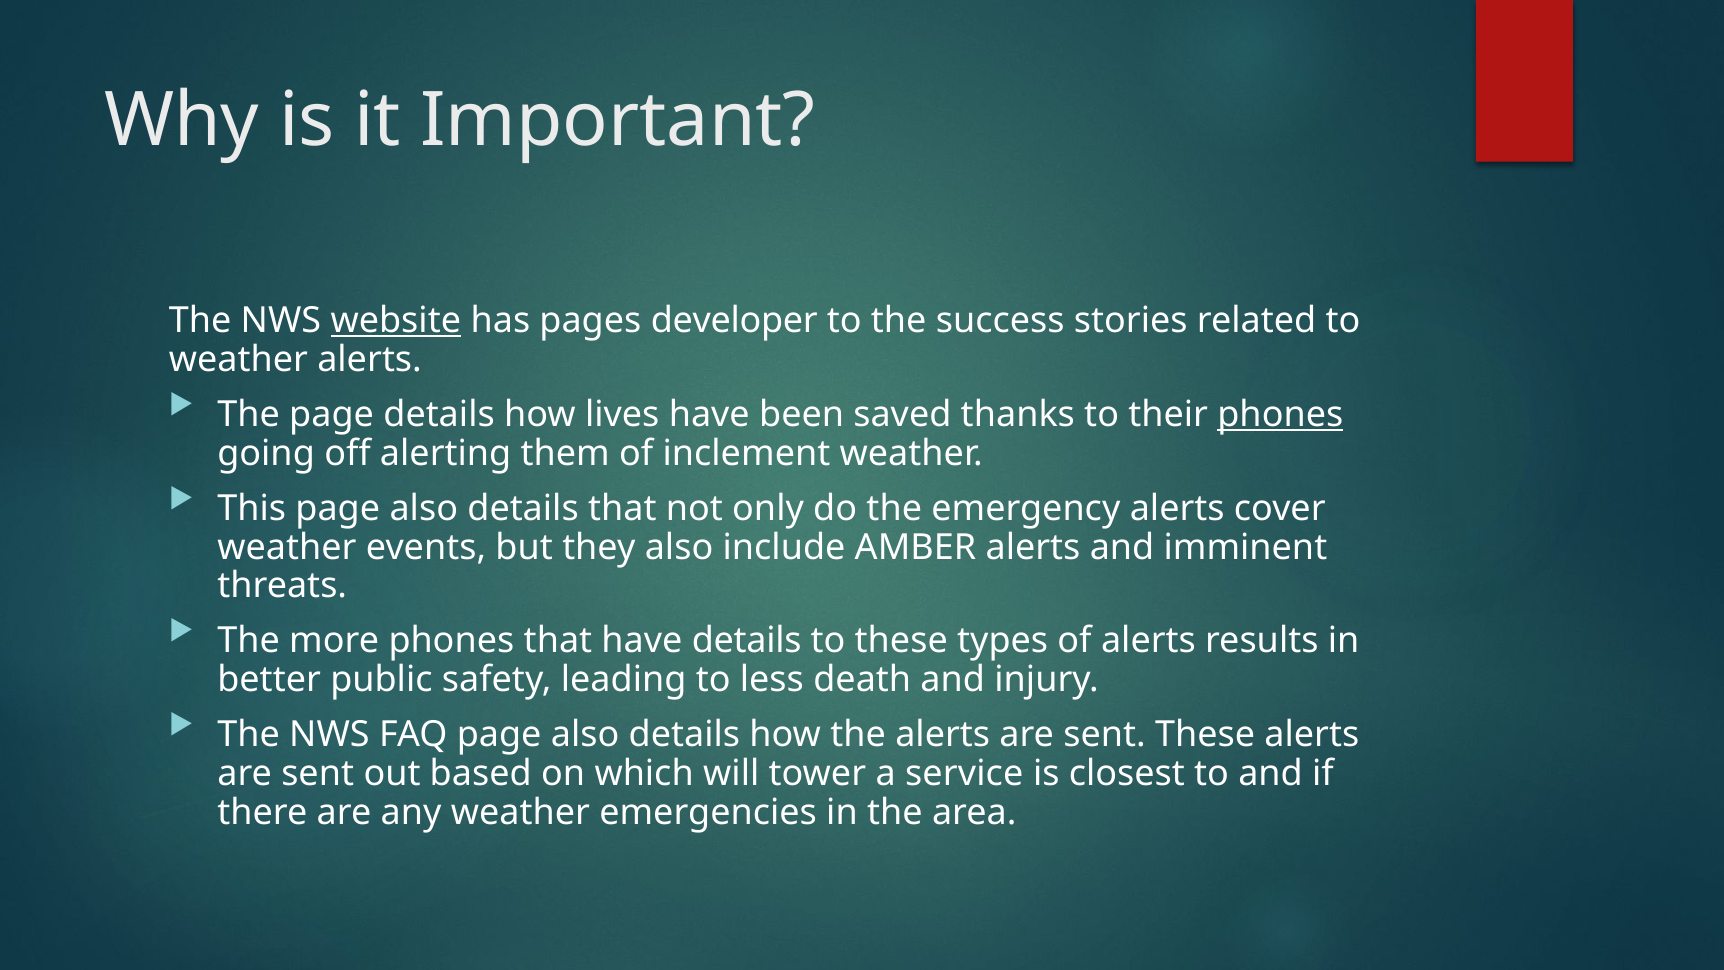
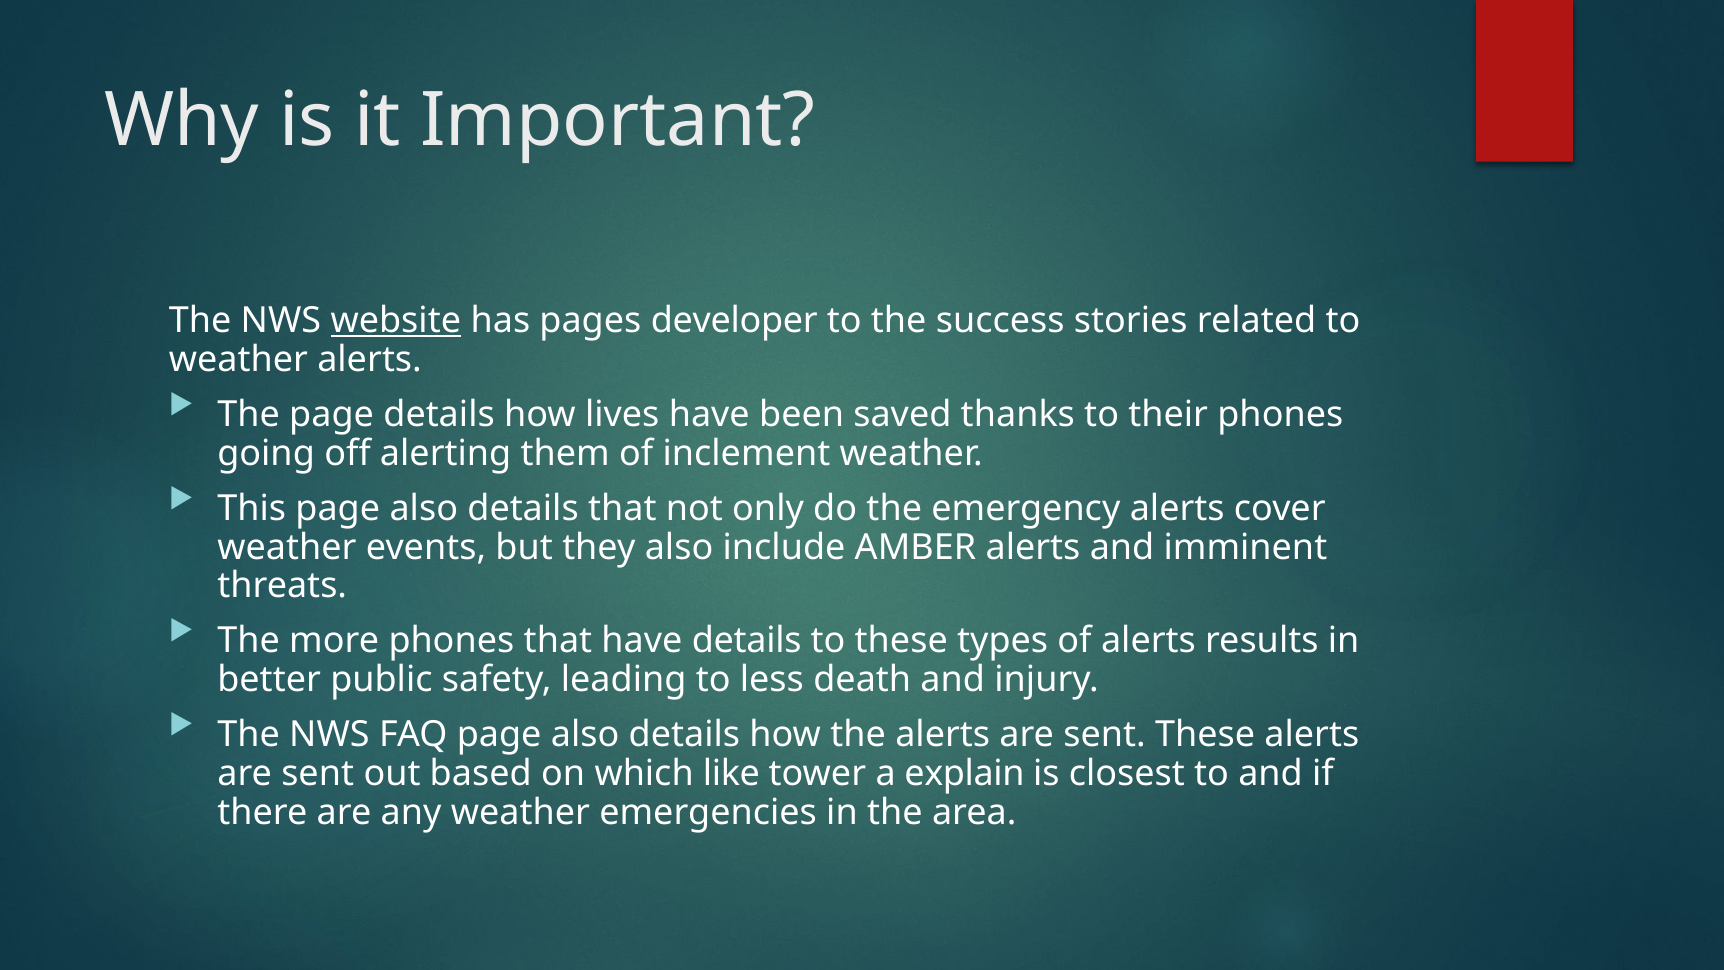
phones underline: present -> none (1280, 415)
will: will -> like (731, 773)
service: service -> explain (964, 773)
